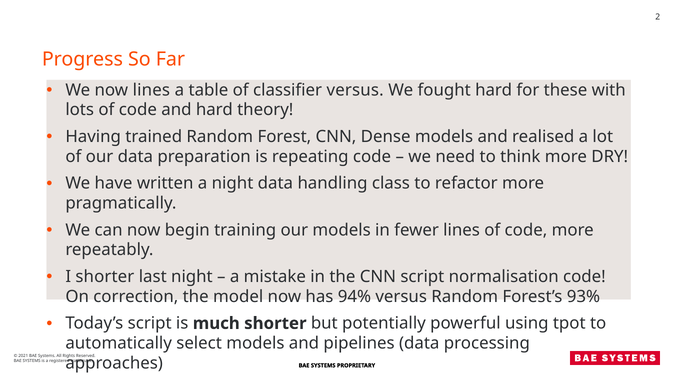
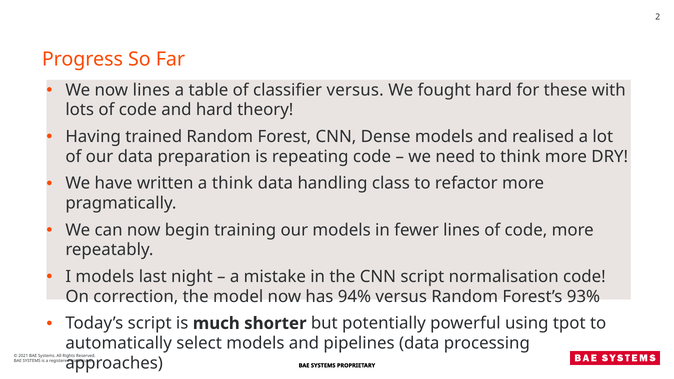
a night: night -> think (232, 183)
I shorter: shorter -> models (105, 277)
